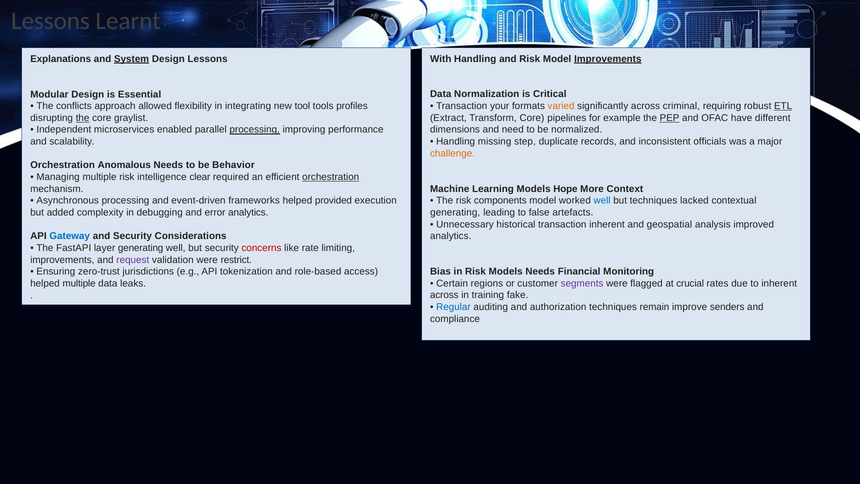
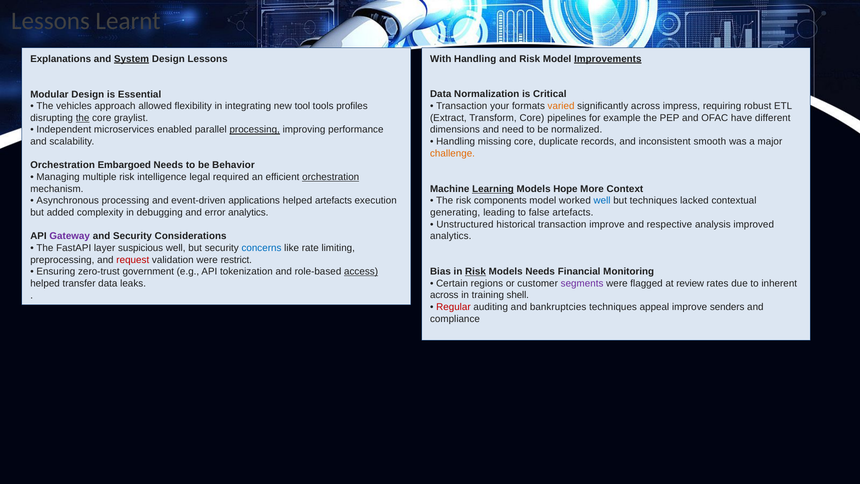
conflicts: conflicts -> vehicles (74, 106)
criminal: criminal -> impress (681, 106)
ETL underline: present -> none (783, 106)
PEP underline: present -> none (670, 118)
missing step: step -> core (525, 141)
officials: officials -> smooth (710, 141)
Anomalous: Anomalous -> Embargoed (124, 165)
clear: clear -> legal (200, 177)
Learning underline: none -> present (493, 189)
frameworks: frameworks -> applications (254, 201)
helped provided: provided -> artefacts (333, 201)
Unnecessary: Unnecessary -> Unstructured (465, 224)
transaction inherent: inherent -> improve (607, 224)
geospatial: geospatial -> respective (669, 224)
Gateway colour: blue -> purple (70, 236)
layer generating: generating -> suspicious (141, 248)
concerns colour: red -> blue (261, 248)
improvements: improvements -> preprocessing (62, 260)
request colour: purple -> red (133, 260)
jurisdictions: jurisdictions -> government (148, 271)
access underline: none -> present (361, 271)
Risk underline: none -> present (475, 271)
helped multiple: multiple -> transfer (79, 283)
crucial: crucial -> review (690, 283)
fake: fake -> shell (518, 295)
Regular colour: blue -> red (453, 307)
authorization: authorization -> bankruptcies (558, 307)
remain: remain -> appeal (654, 307)
